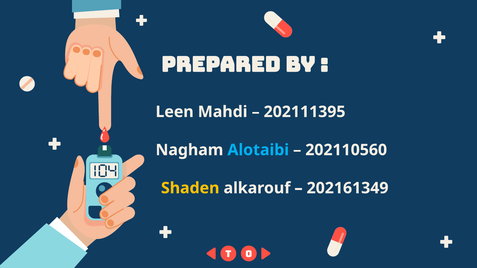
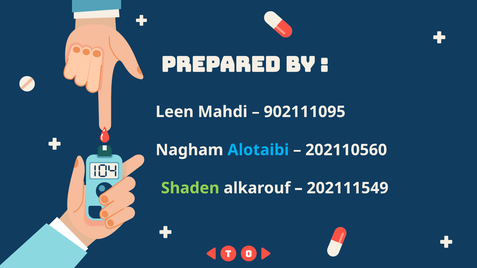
202111395: 202111395 -> 902111095 (305, 112)
Shaden colour: yellow -> light green (190, 188)
202161349: 202161349 -> 202111549 (348, 188)
